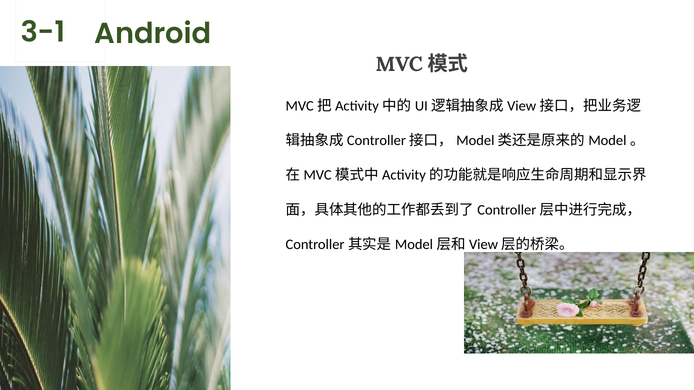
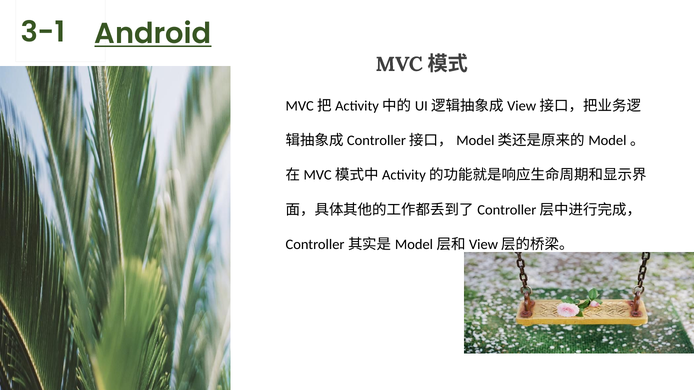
Android underline: none -> present (153, 34)
